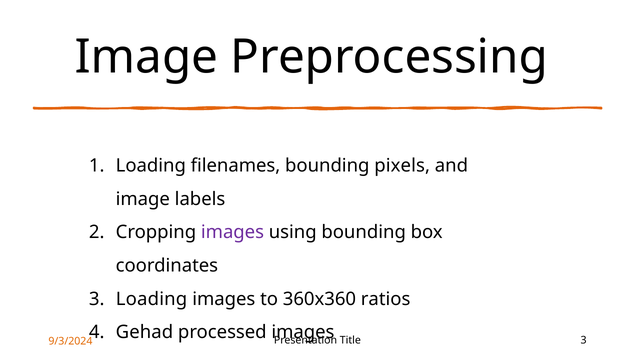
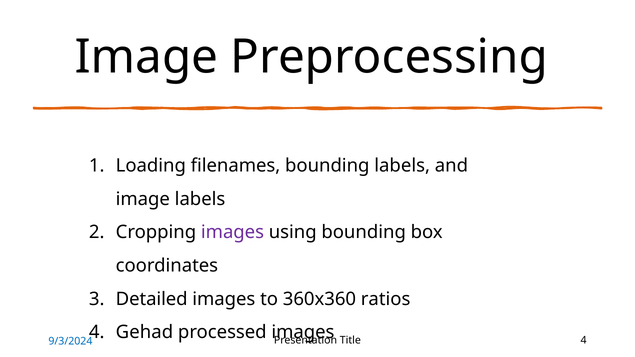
bounding pixels: pixels -> labels (402, 166)
Loading: Loading -> Detailed (152, 299)
Title 3: 3 -> 4 (584, 340)
9/3/2024 colour: orange -> blue (70, 341)
